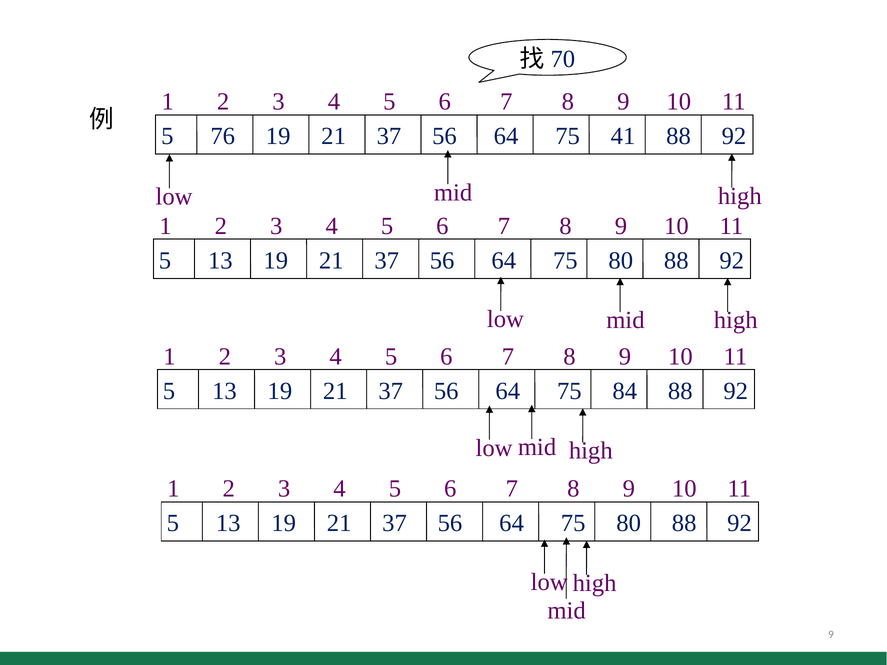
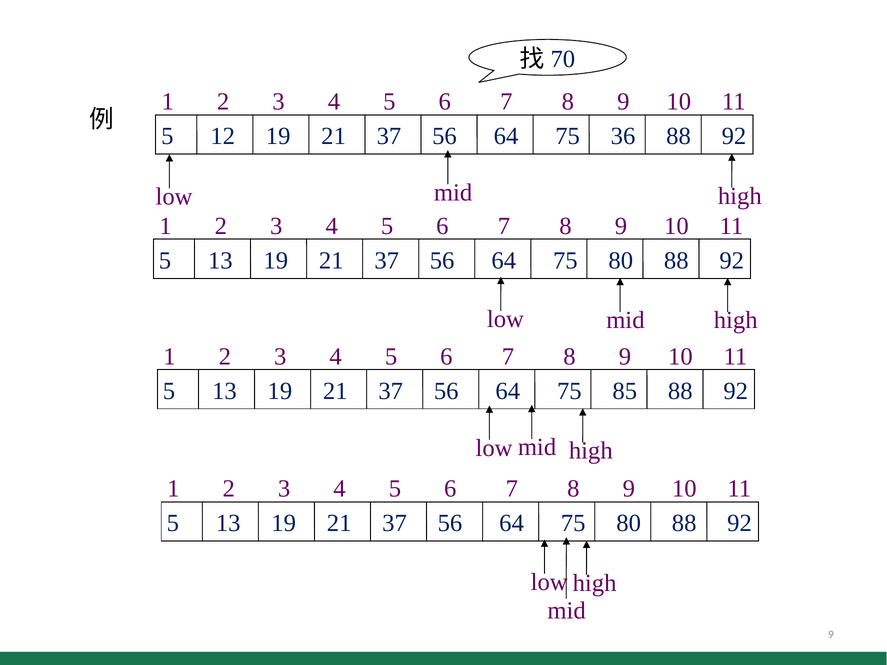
76: 76 -> 12 (223, 136)
41: 41 -> 36 (623, 136)
84: 84 -> 85 (625, 391)
